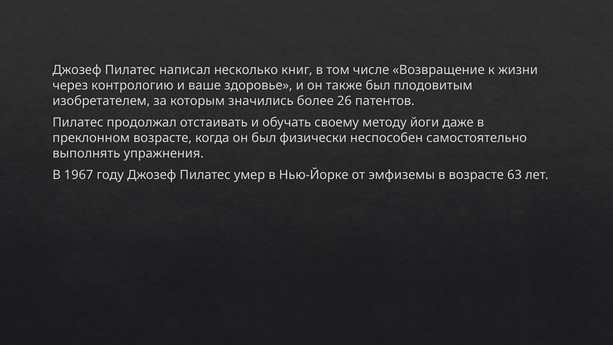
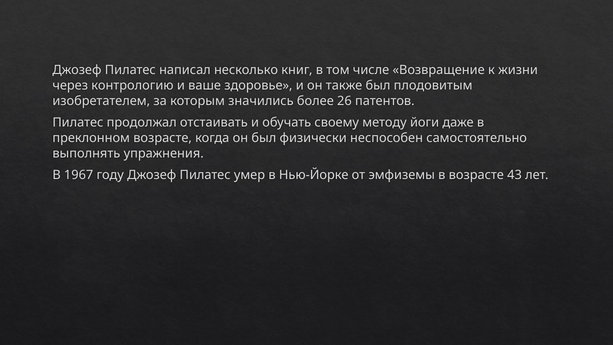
63: 63 -> 43 (515, 175)
